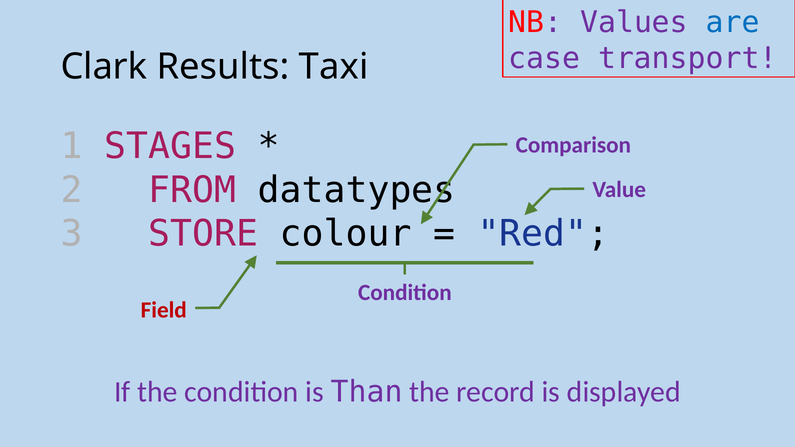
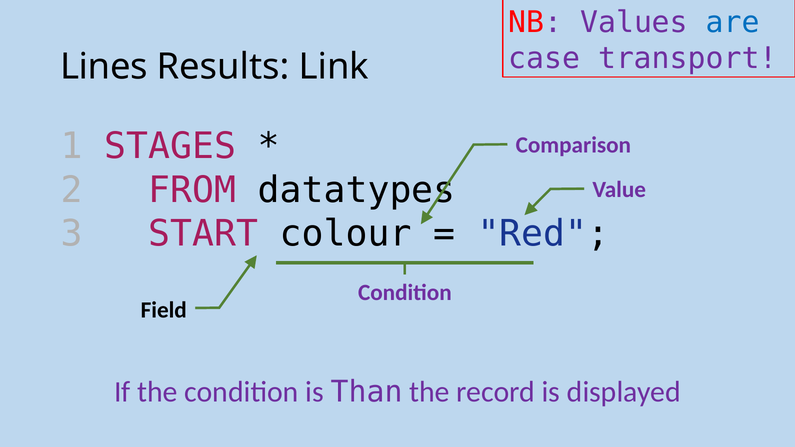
Clark: Clark -> Lines (104, 67)
Taxi: Taxi -> Link (334, 67)
STORE: STORE -> START (203, 234)
Field colour: red -> black (164, 310)
